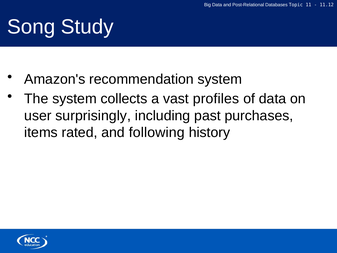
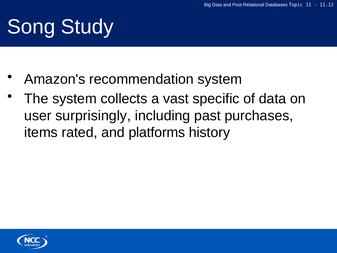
profiles: profiles -> specific (216, 99)
following: following -> platforms (157, 132)
